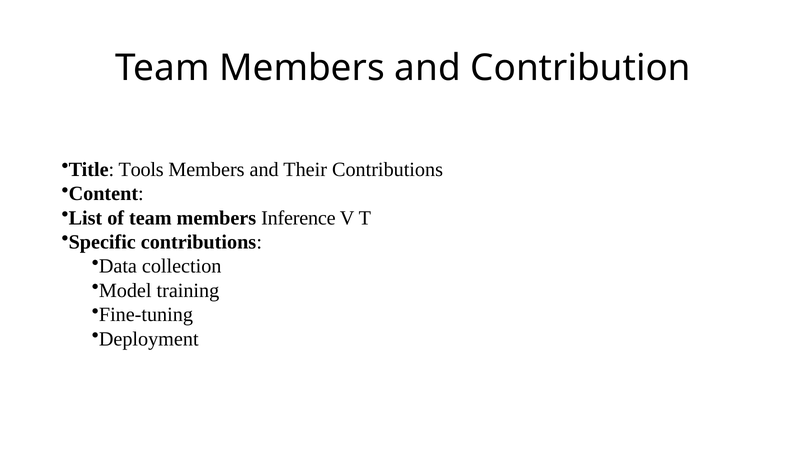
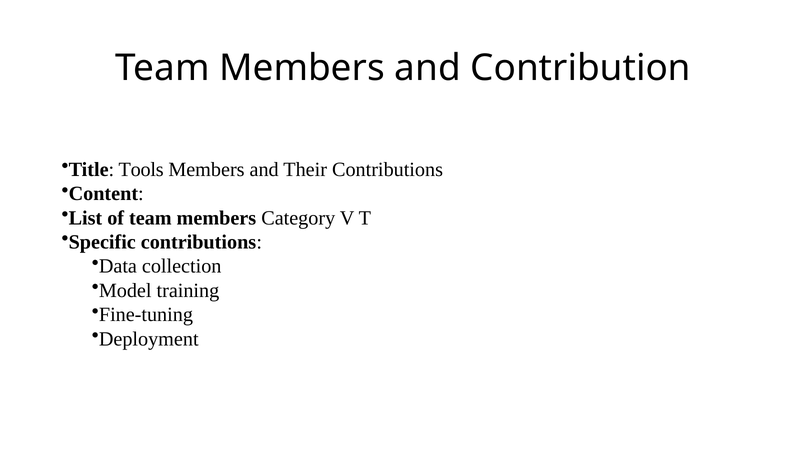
Inference: Inference -> Category (298, 218)
